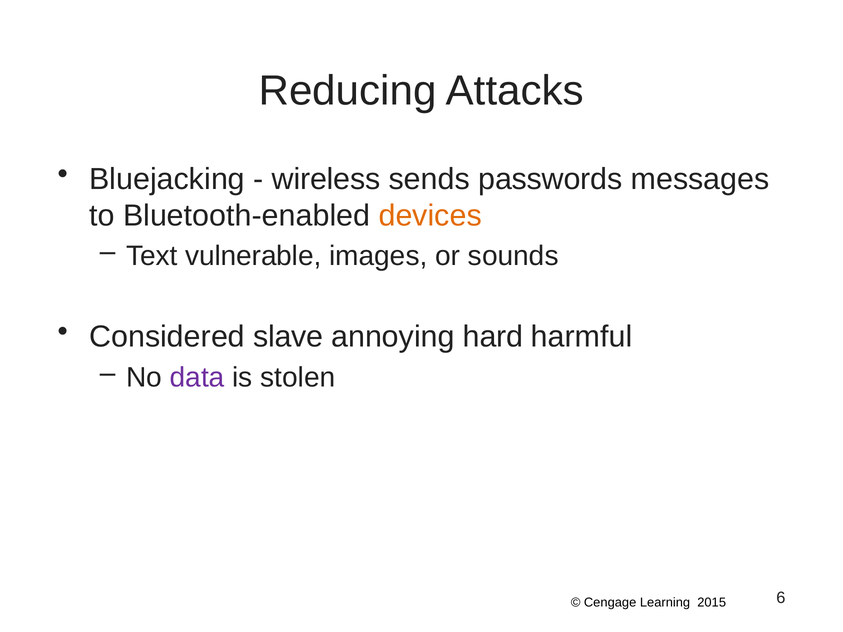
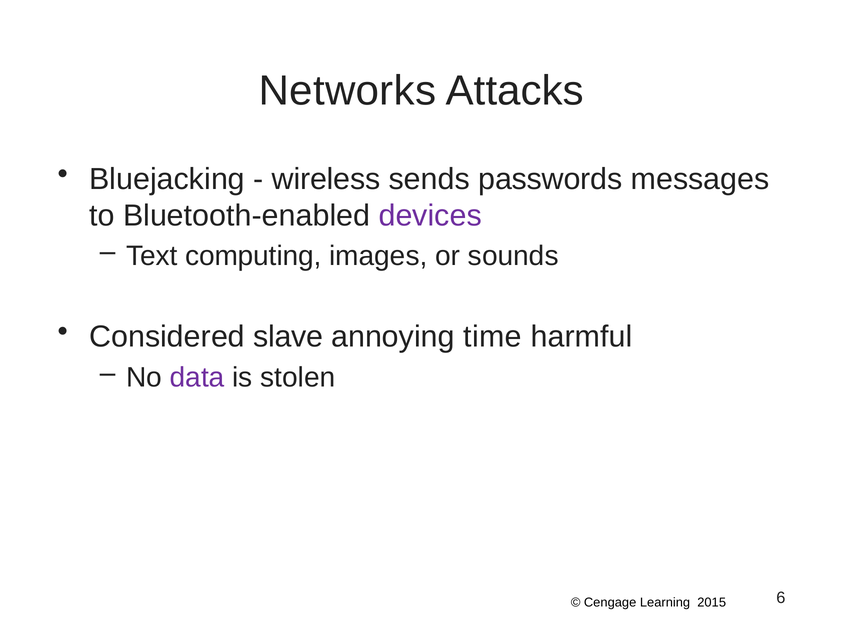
Reducing: Reducing -> Networks (347, 91)
devices colour: orange -> purple (430, 216)
vulnerable: vulnerable -> computing (253, 256)
hard: hard -> time (493, 337)
